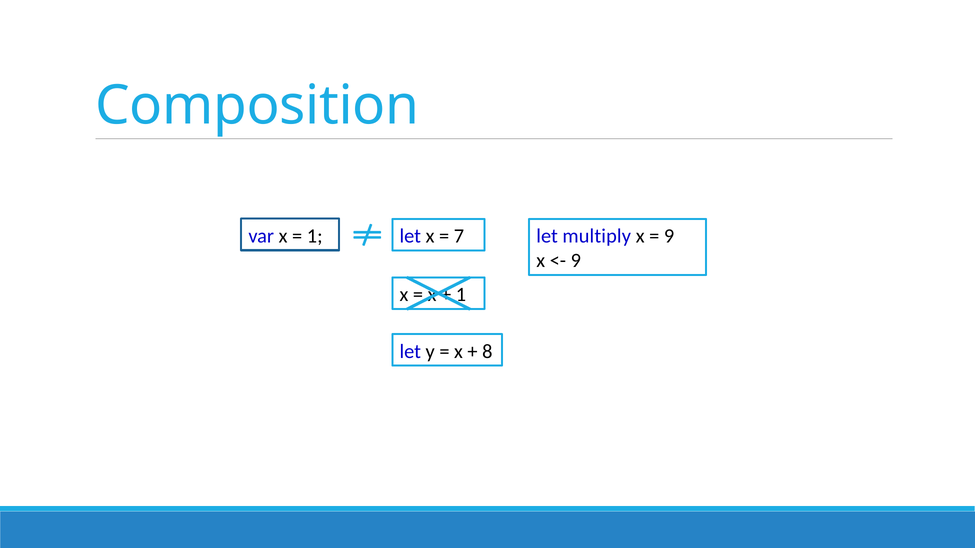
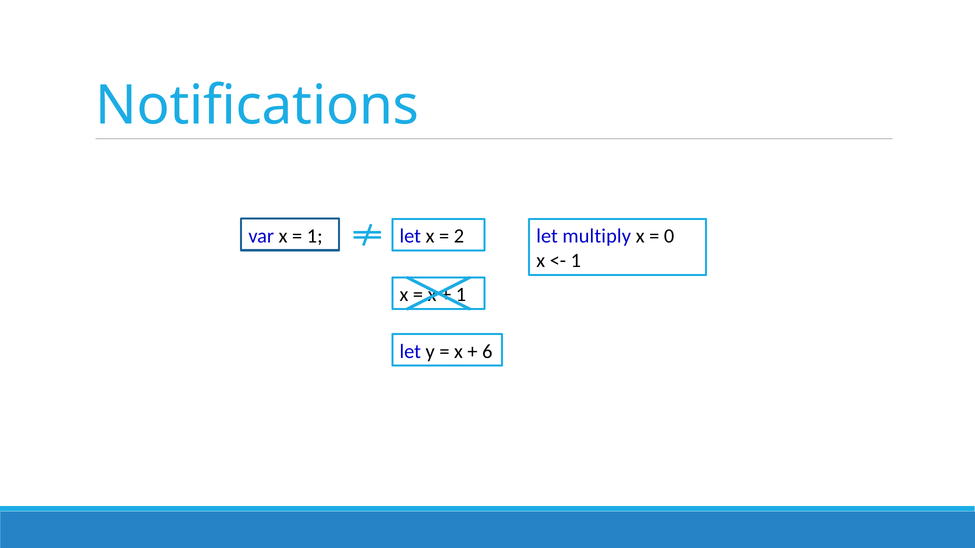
Composition: Composition -> Notifications (257, 106)
7: 7 -> 2 (459, 236)
9: 9 -> 0 (669, 236)
9: 9 -> 1 (576, 261)
8: 8 -> 6 (487, 352)
